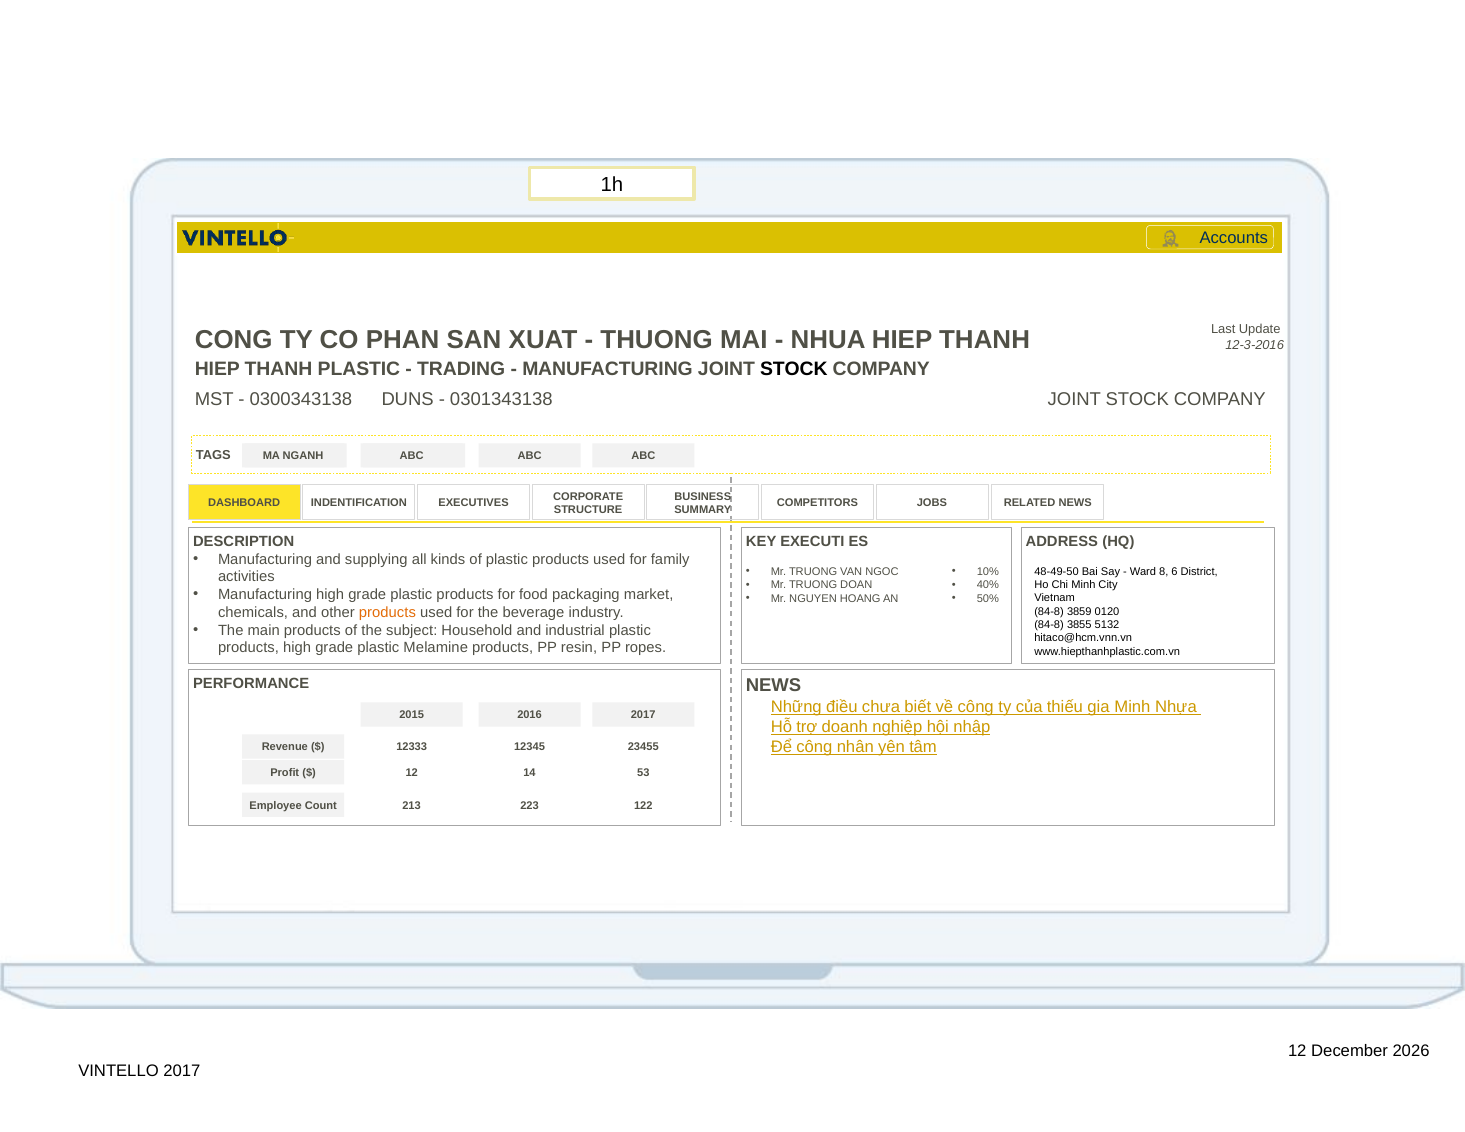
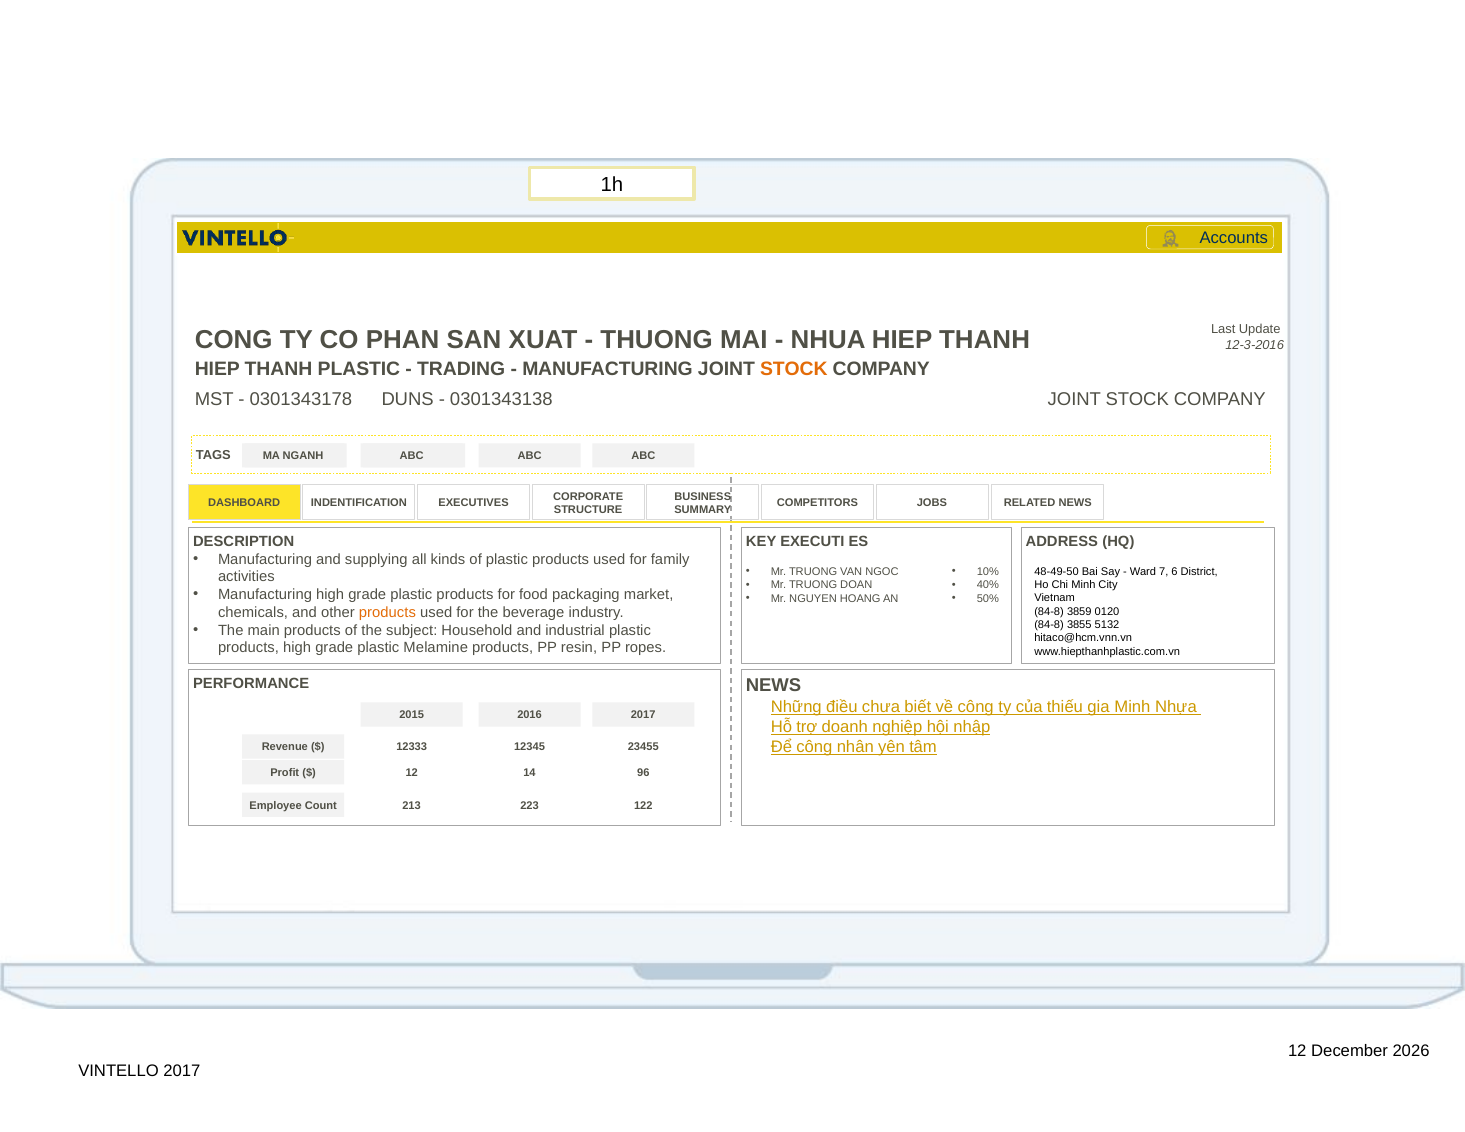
STOCK colour: black -> orange (794, 369)
0300343138: 0300343138 -> 0301343178 (301, 399)
8: 8 -> 7 (1164, 572)
53: 53 -> 96 (643, 773)
